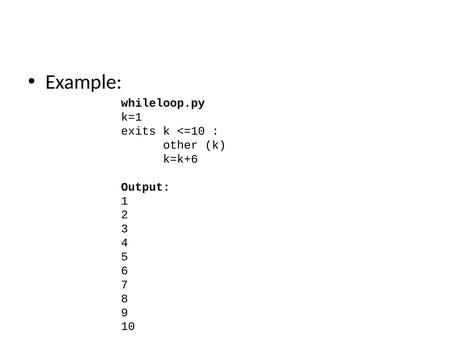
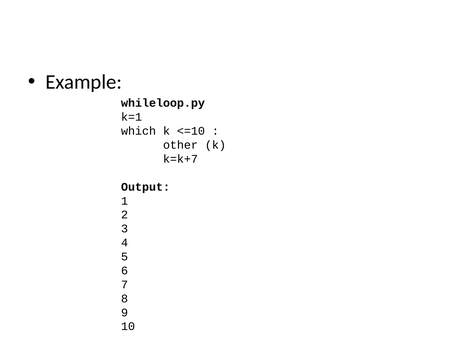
exits: exits -> which (139, 131)
k=k+6: k=k+6 -> k=k+7 (180, 159)
